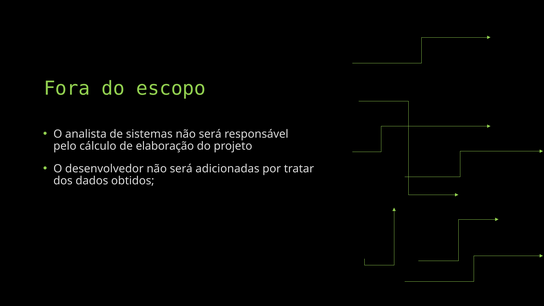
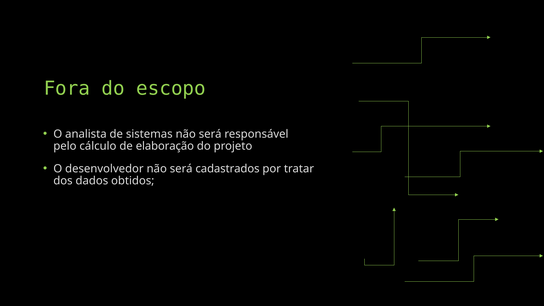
adicionadas: adicionadas -> cadastrados (228, 169)
